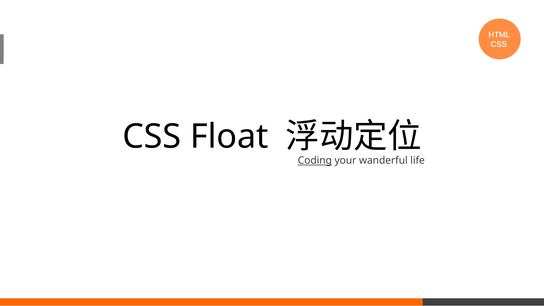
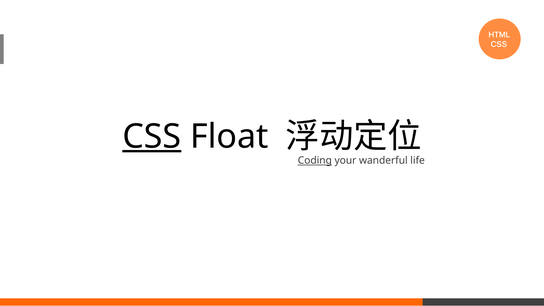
CSS underline: none -> present (152, 137)
